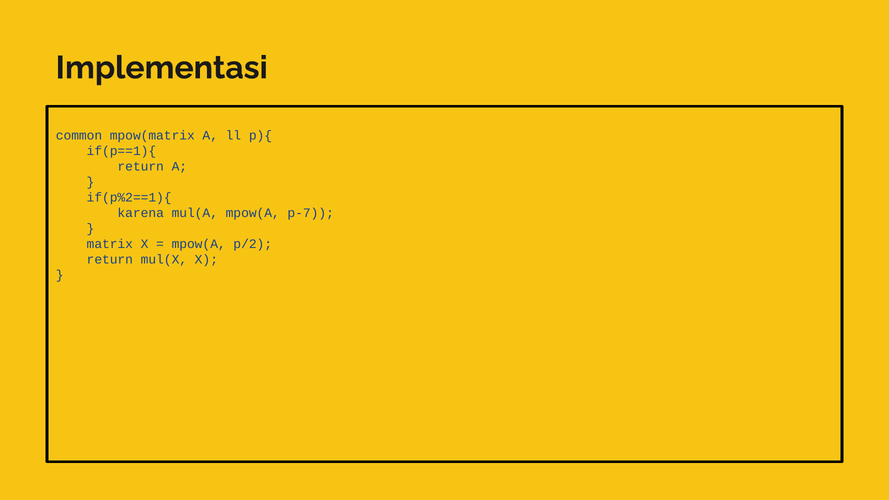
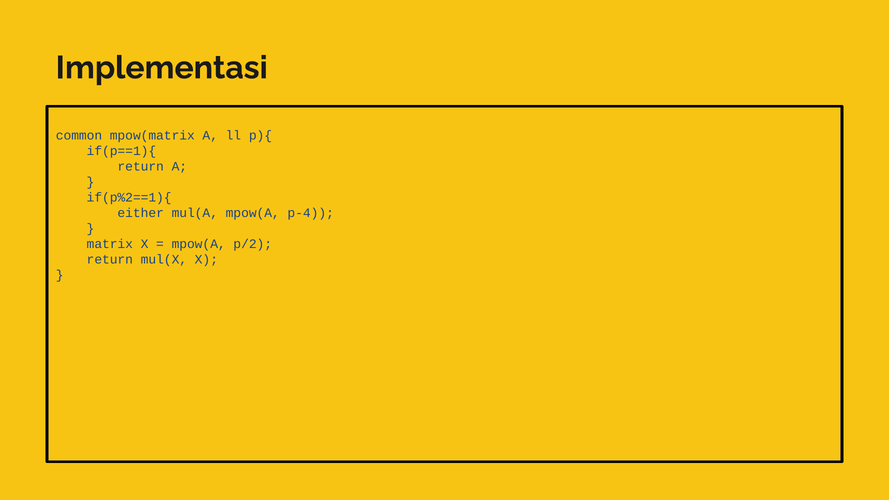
karena: karena -> either (141, 213)
p-7: p-7 -> p-4 (311, 213)
